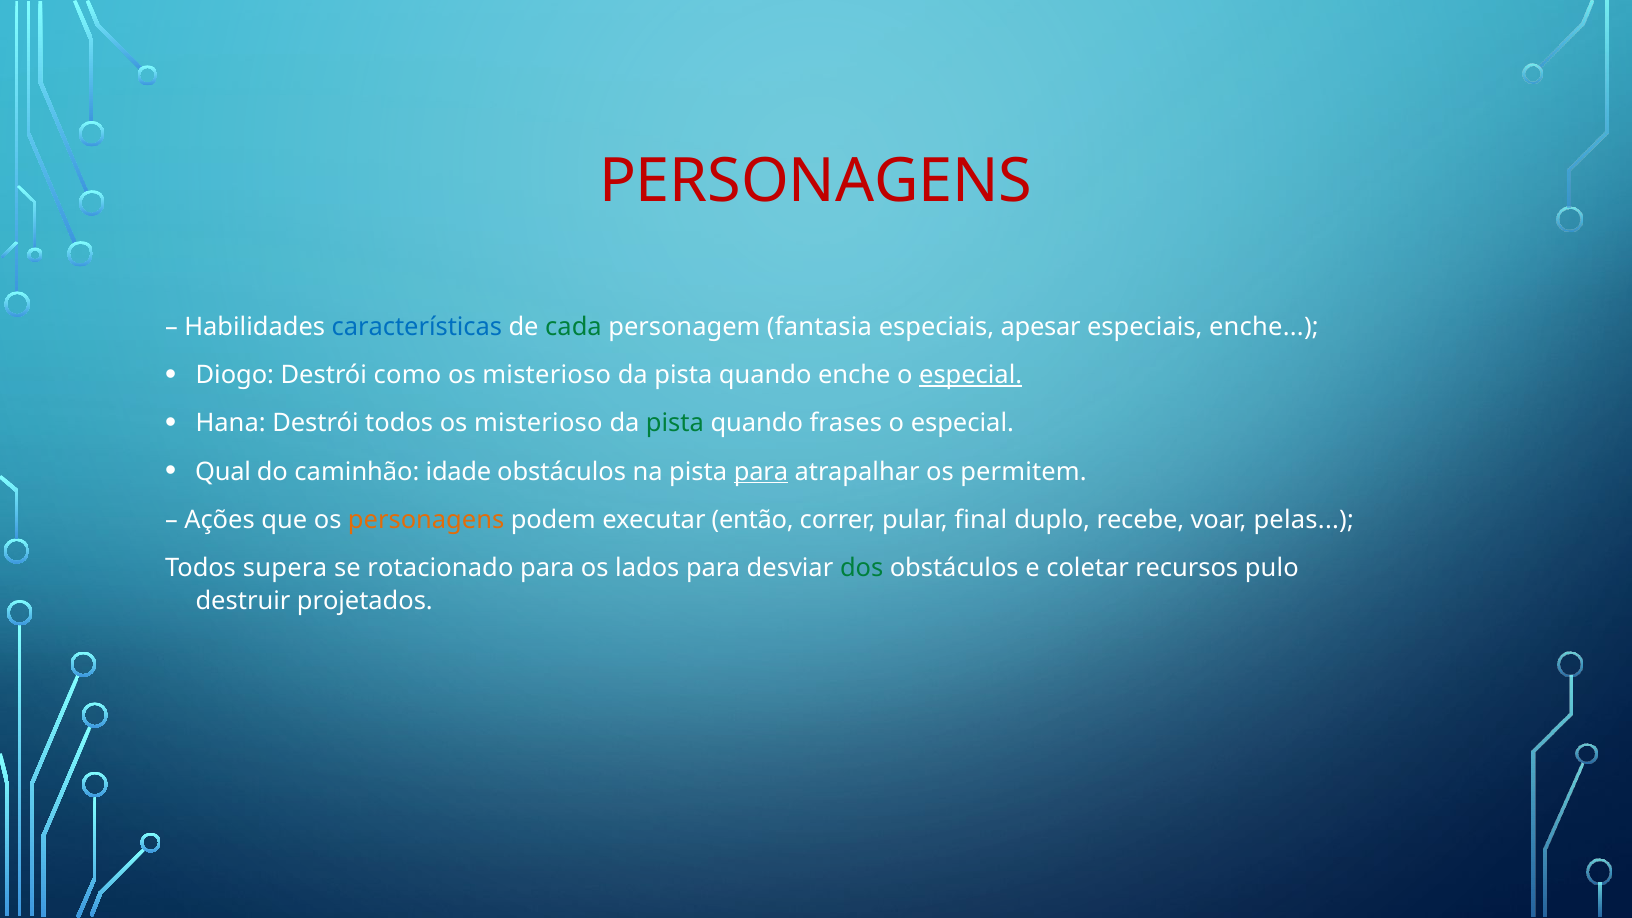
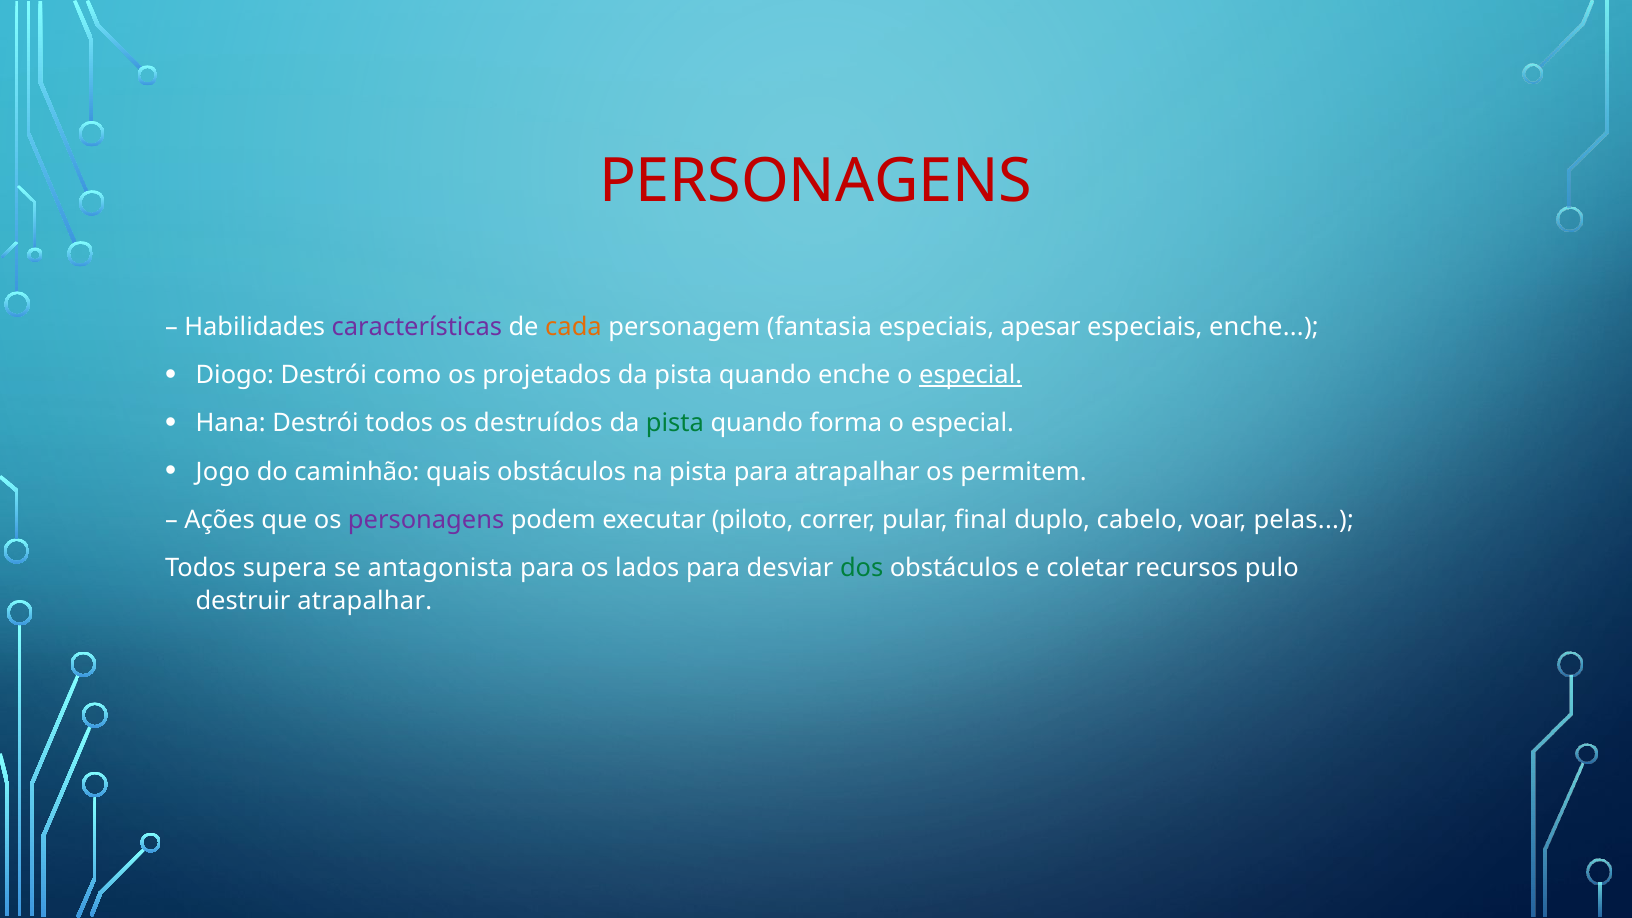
características colour: blue -> purple (417, 327)
cada colour: green -> orange (573, 327)
misterioso: misterioso -> projetados (547, 375)
todos os misterioso: misterioso -> destruídos (538, 423)
frases: frases -> forma (846, 423)
Qual: Qual -> Jogo (223, 472)
idade: idade -> quais (458, 472)
para underline: present -> none (761, 472)
personagens colour: orange -> purple (426, 520)
então: então -> piloto (753, 520)
recebe: recebe -> cabelo (1140, 520)
rotacionado: rotacionado -> antagonista (440, 568)
destruir projetados: projetados -> atrapalhar (365, 601)
